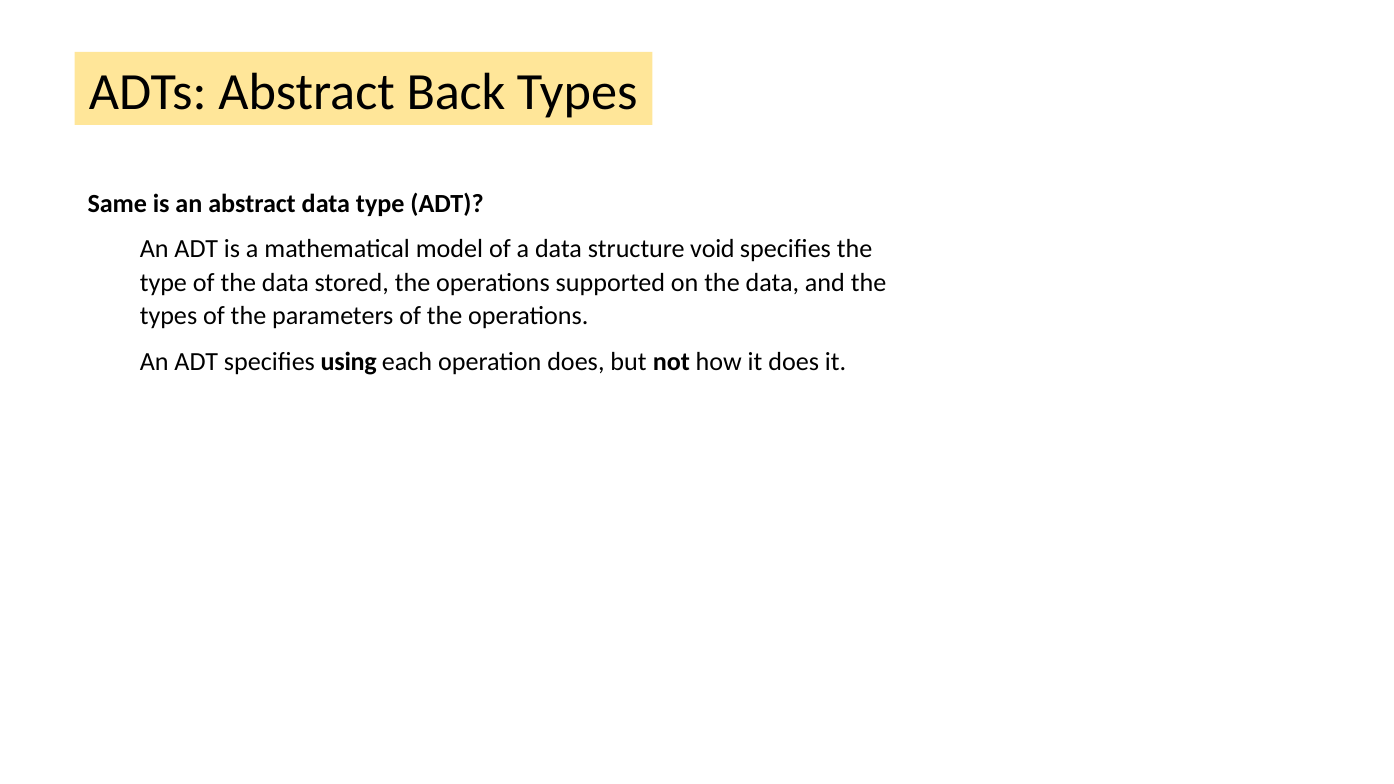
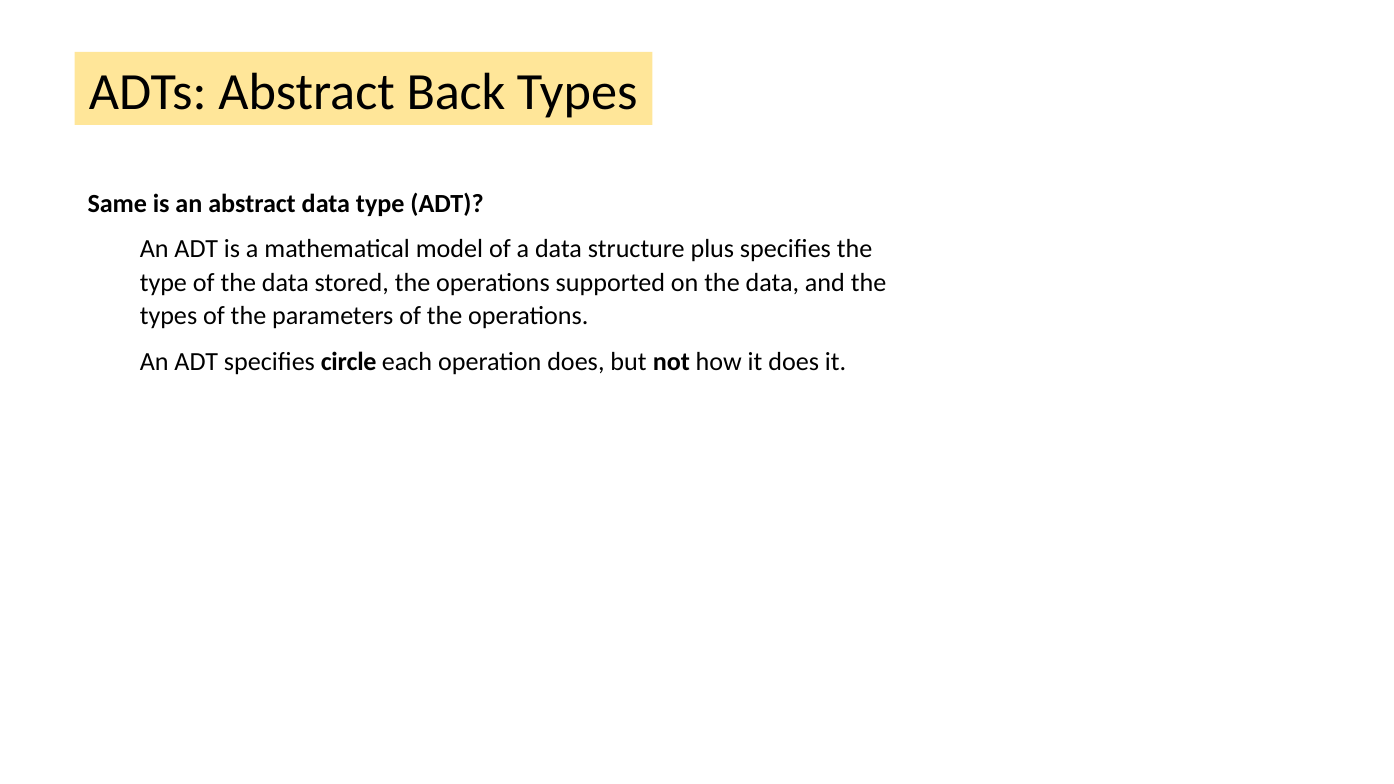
void: void -> plus (712, 249)
using: using -> circle (349, 362)
